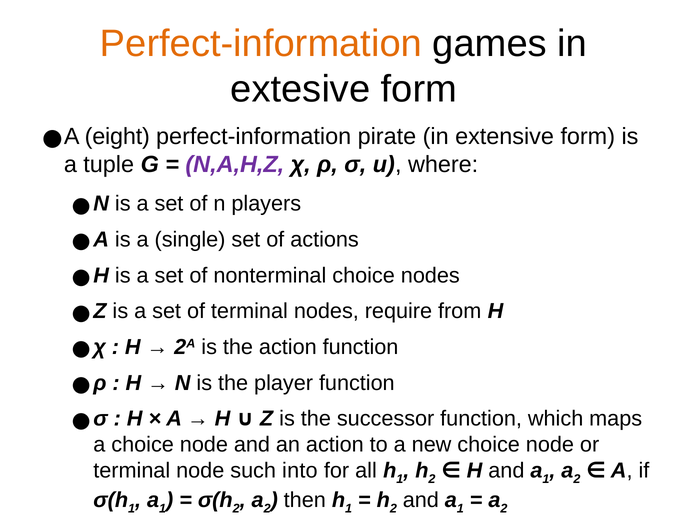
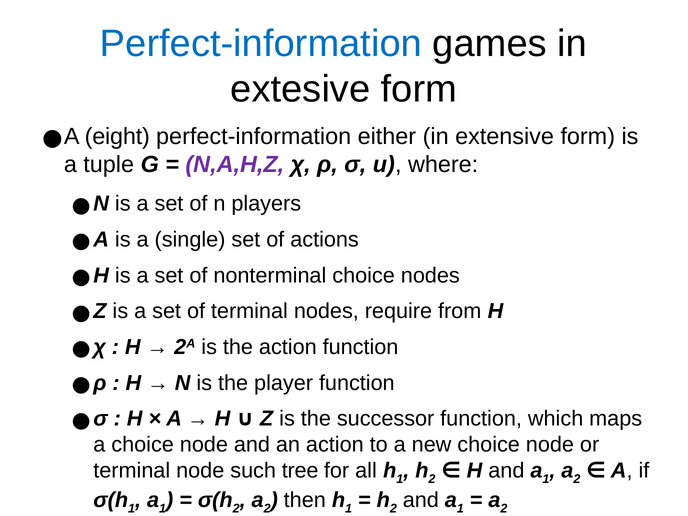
Perfect-information colour: orange -> blue (261, 43)
pirate: pirate -> either (387, 136)
into: into -> tree (300, 471)
